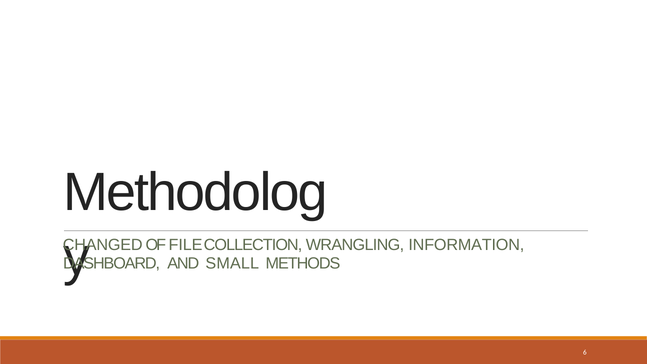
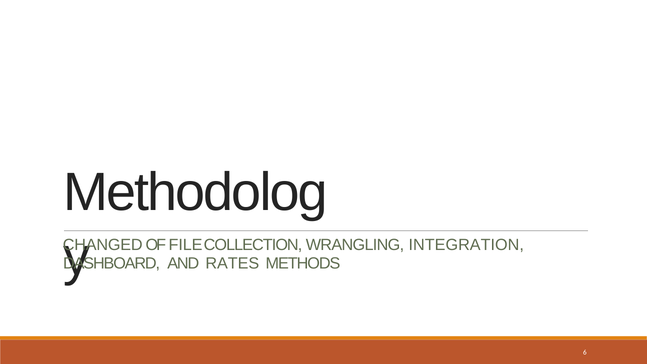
INFORMATION: INFORMATION -> INTEGRATION (466, 245)
SMALL: SMALL -> RATES (232, 264)
